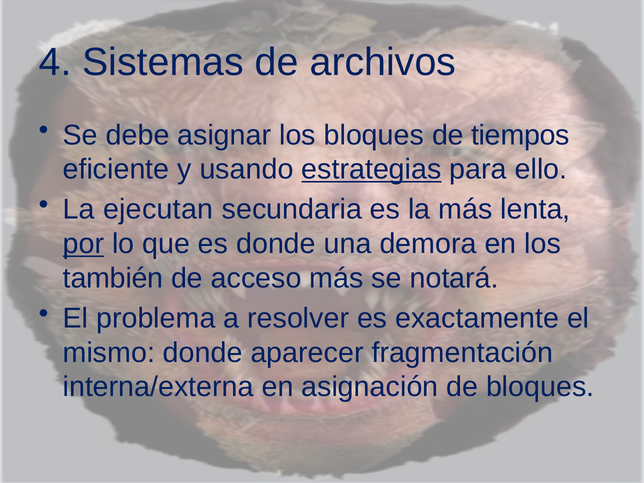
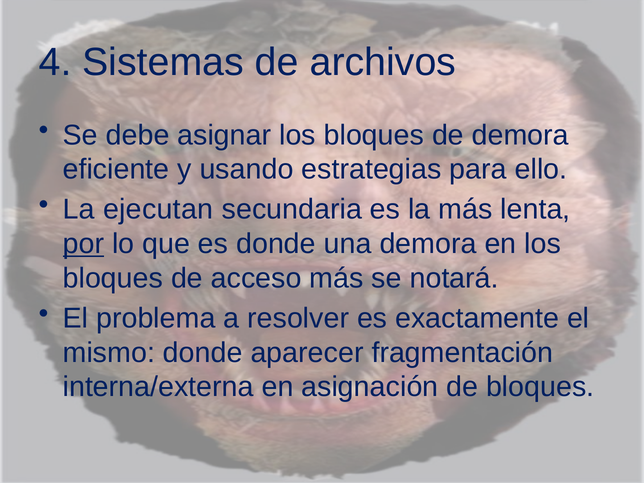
de tiempos: tiempos -> demora (520, 135)
estrategias underline: present -> none (371, 169)
también: también -> bloques (113, 278)
